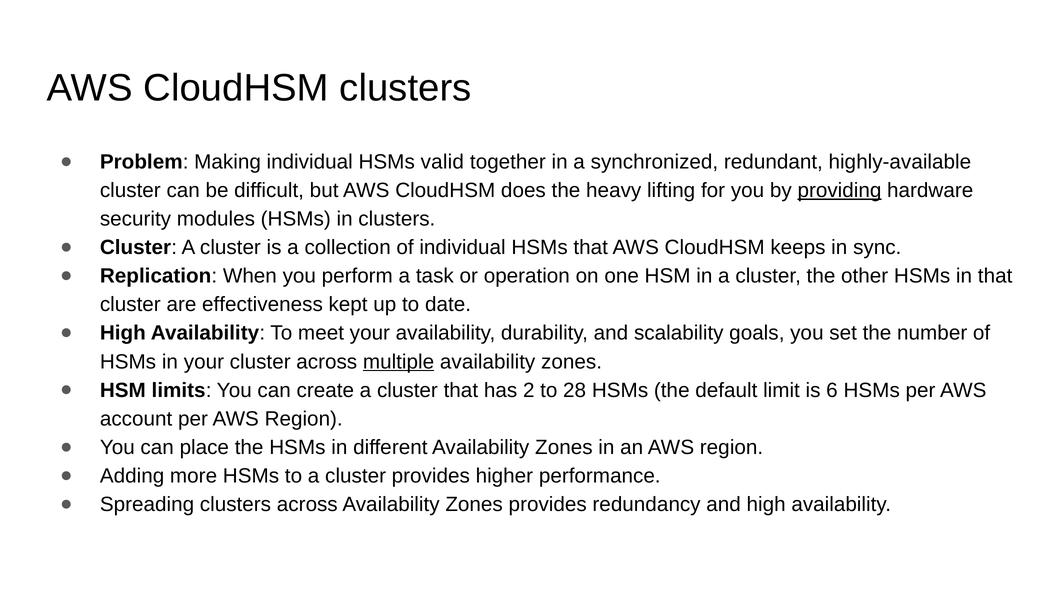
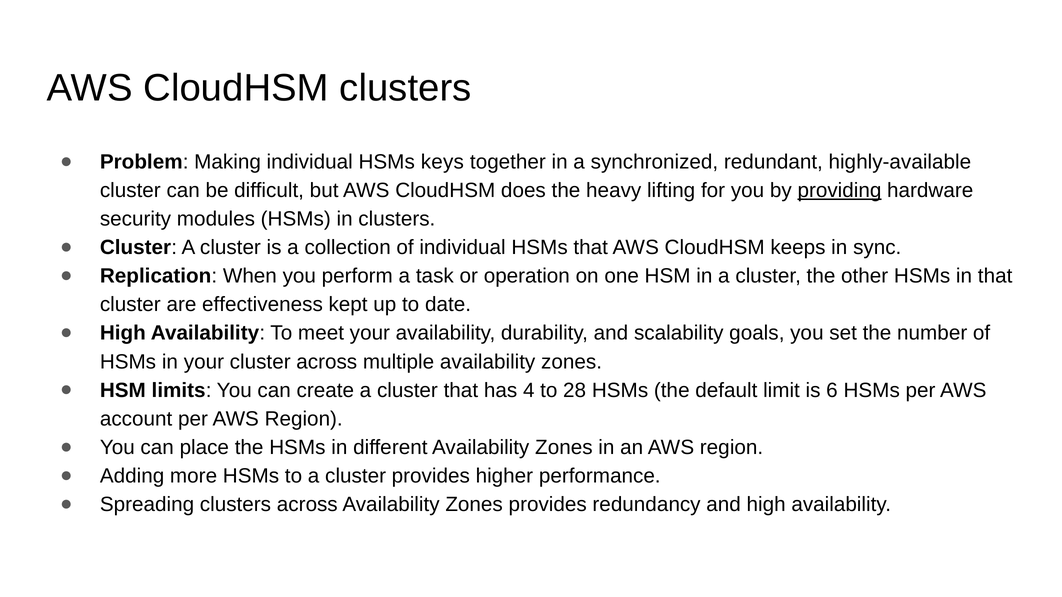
valid: valid -> keys (442, 162)
multiple underline: present -> none (399, 362)
2: 2 -> 4 (529, 391)
